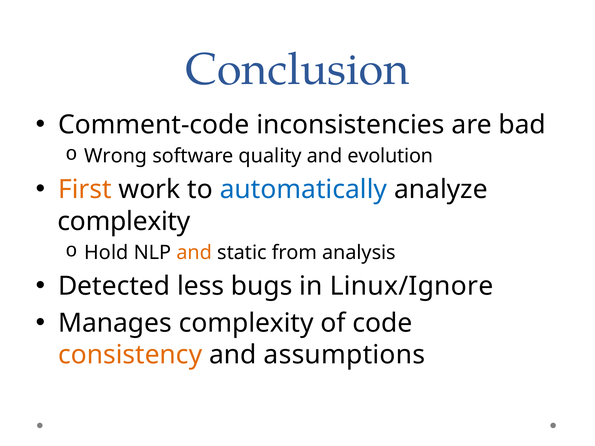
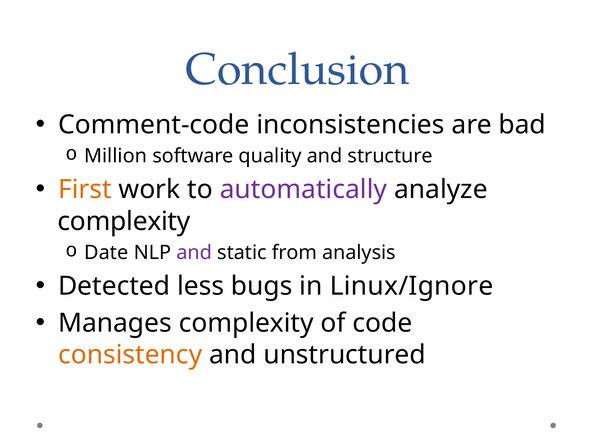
Wrong: Wrong -> Million (116, 156)
evolution: evolution -> structure (390, 156)
automatically colour: blue -> purple (303, 190)
Hold: Hold -> Date (106, 253)
and colour: orange -> purple (194, 253)
assumptions: assumptions -> unstructured (345, 355)
